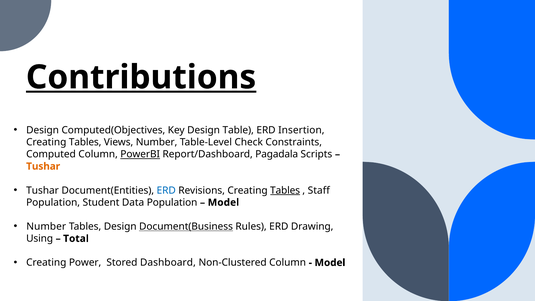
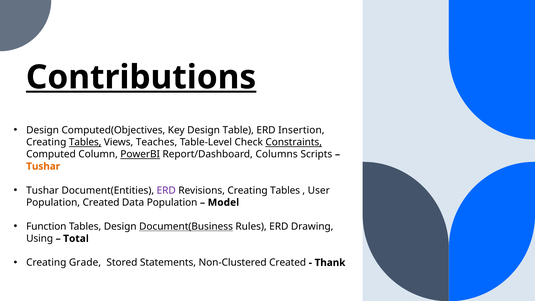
Tables underline: none -> present (85, 142)
Views Number: Number -> Teaches (157, 142)
Constraints underline: none -> present (294, 142)
Pagadala: Pagadala -> Columns (277, 154)
ERD colour: blue -> purple (166, 190)
Tables underline: present -> none (285, 190)
Staff: Staff -> User (319, 190)
Population Student: Student -> Created (101, 202)
Number: Number -> Function (46, 226)
Power: Power -> Grade (85, 263)
Dashboard: Dashboard -> Statements (168, 263)
Non-Clustered Column: Column -> Created (288, 263)
Model: Model -> Thank (330, 263)
